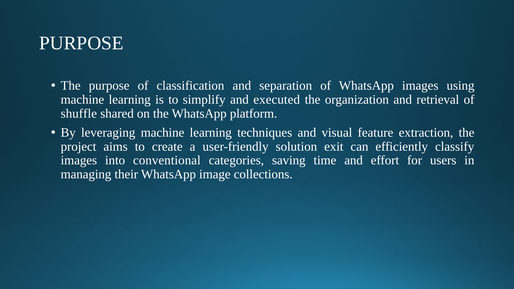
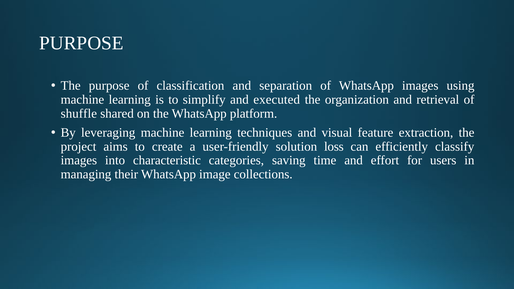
exit: exit -> loss (334, 147)
conventional: conventional -> characteristic (167, 160)
